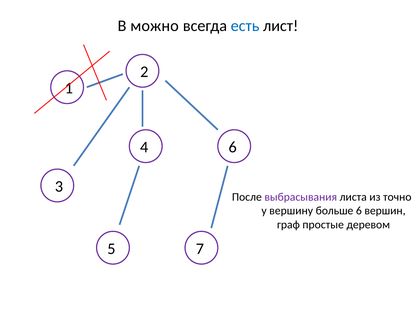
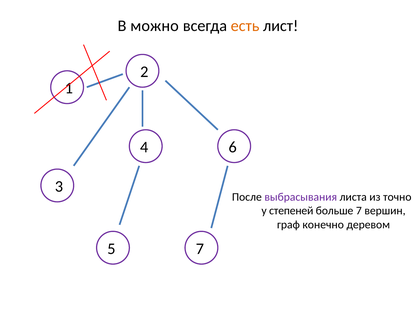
есть colour: blue -> orange (245, 26)
вершину: вершину -> степеней (291, 211)
больше 6: 6 -> 7 (359, 211)
простые: простые -> конечно (323, 225)
